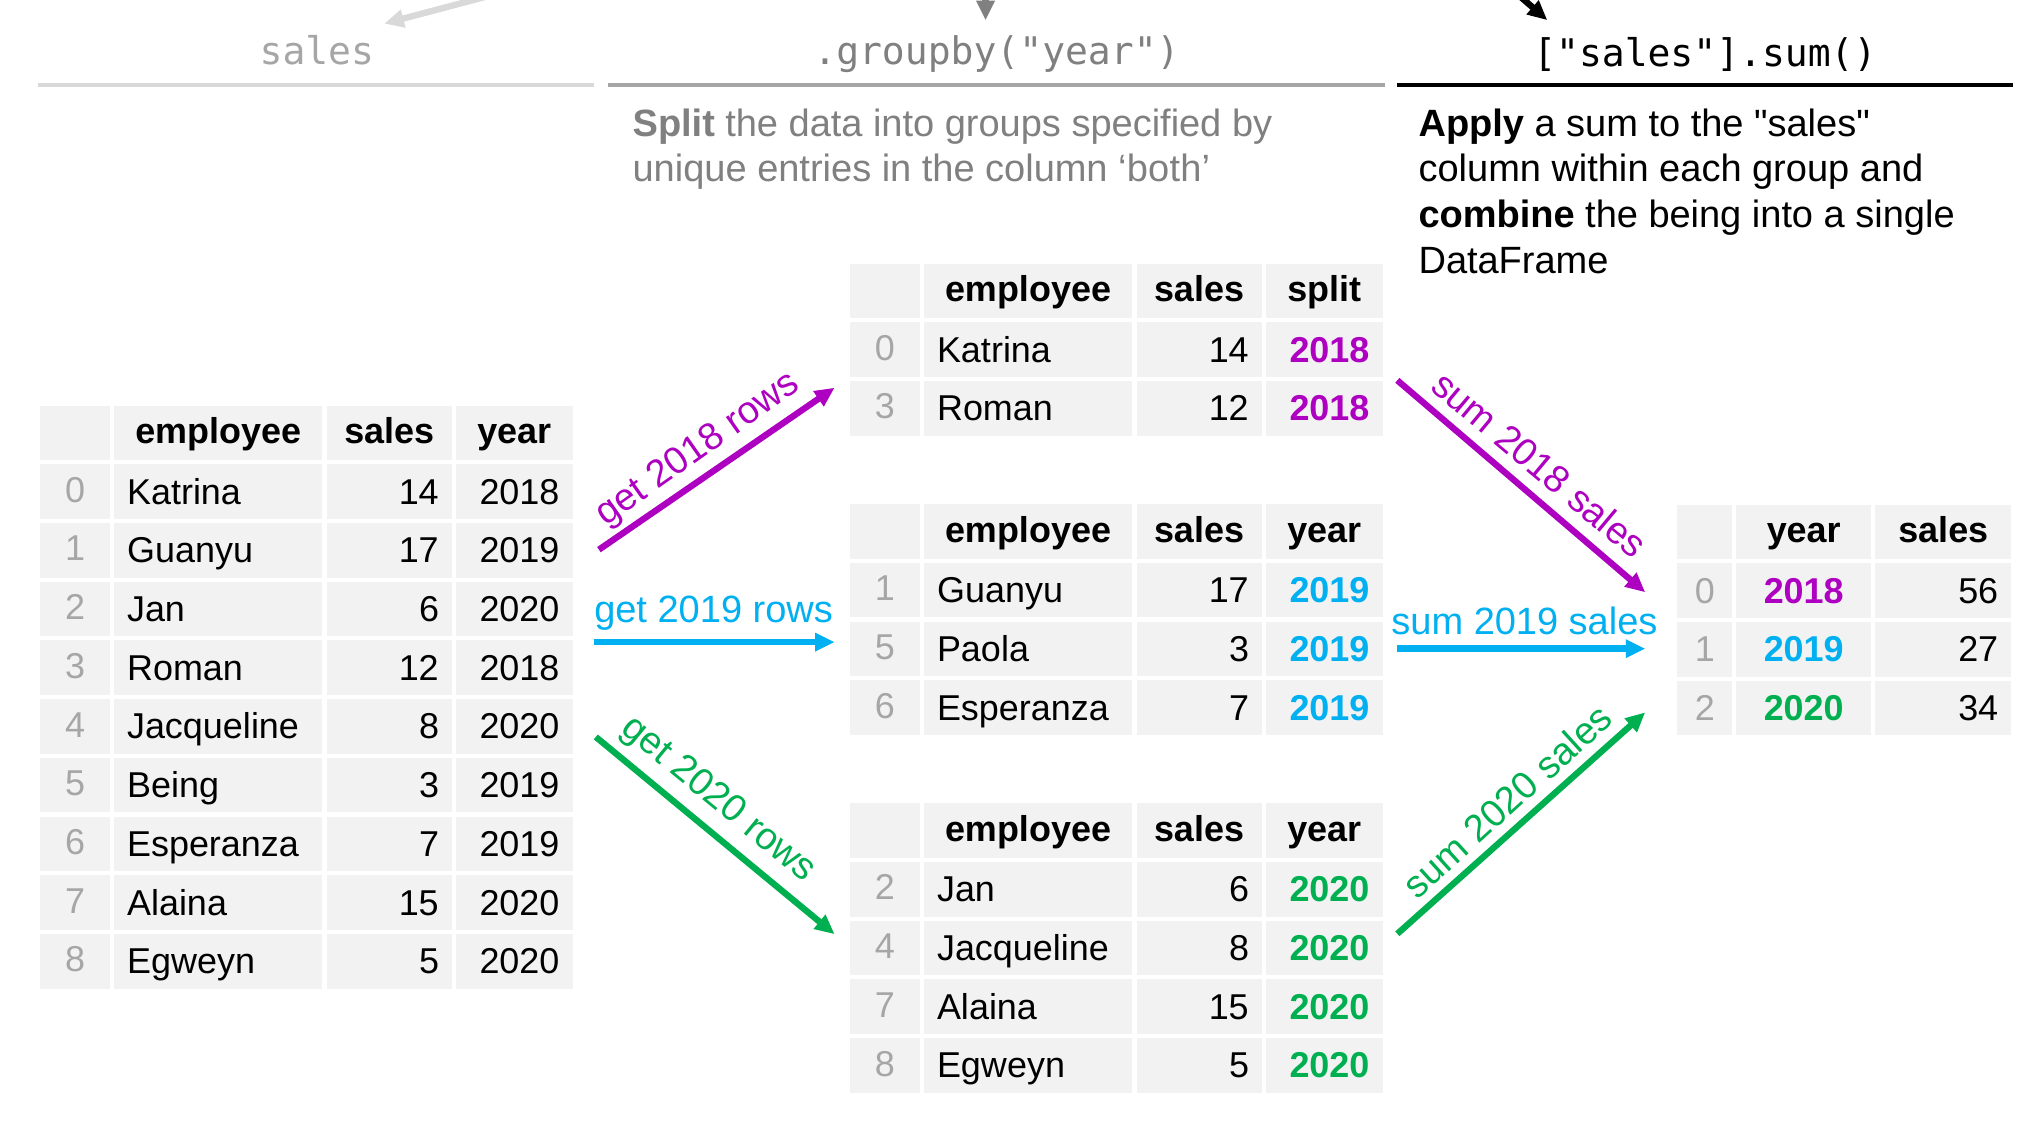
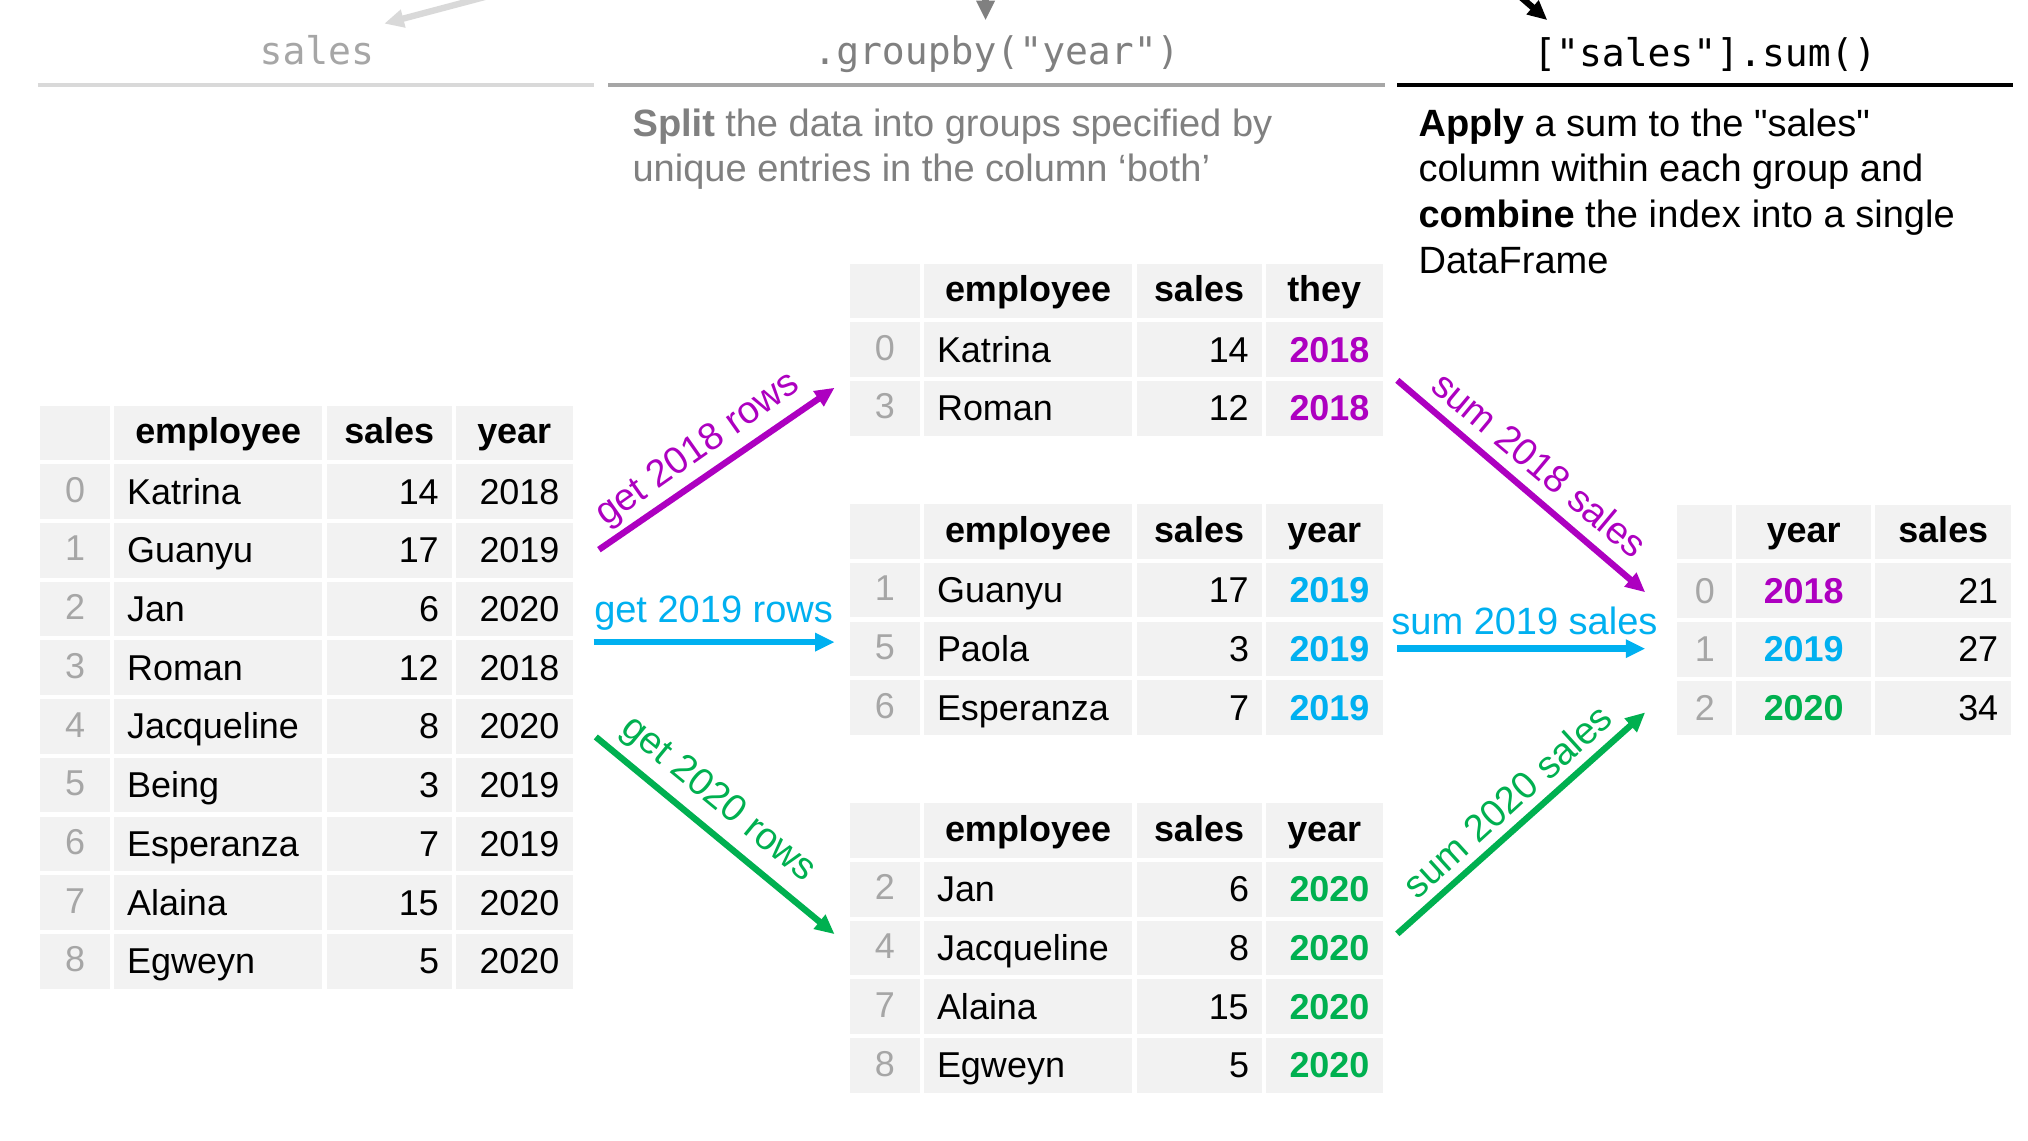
the being: being -> index (1695, 215)
sales split: split -> they (1324, 290)
56: 56 -> 21 (1978, 591)
